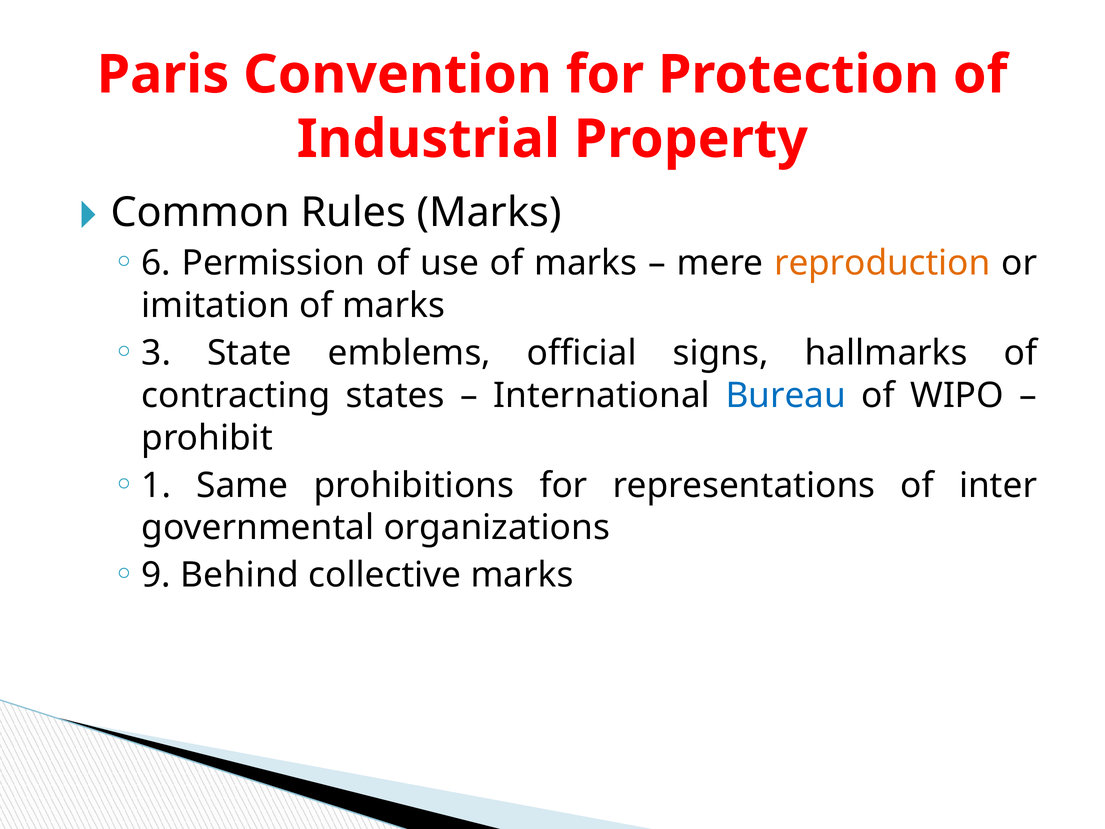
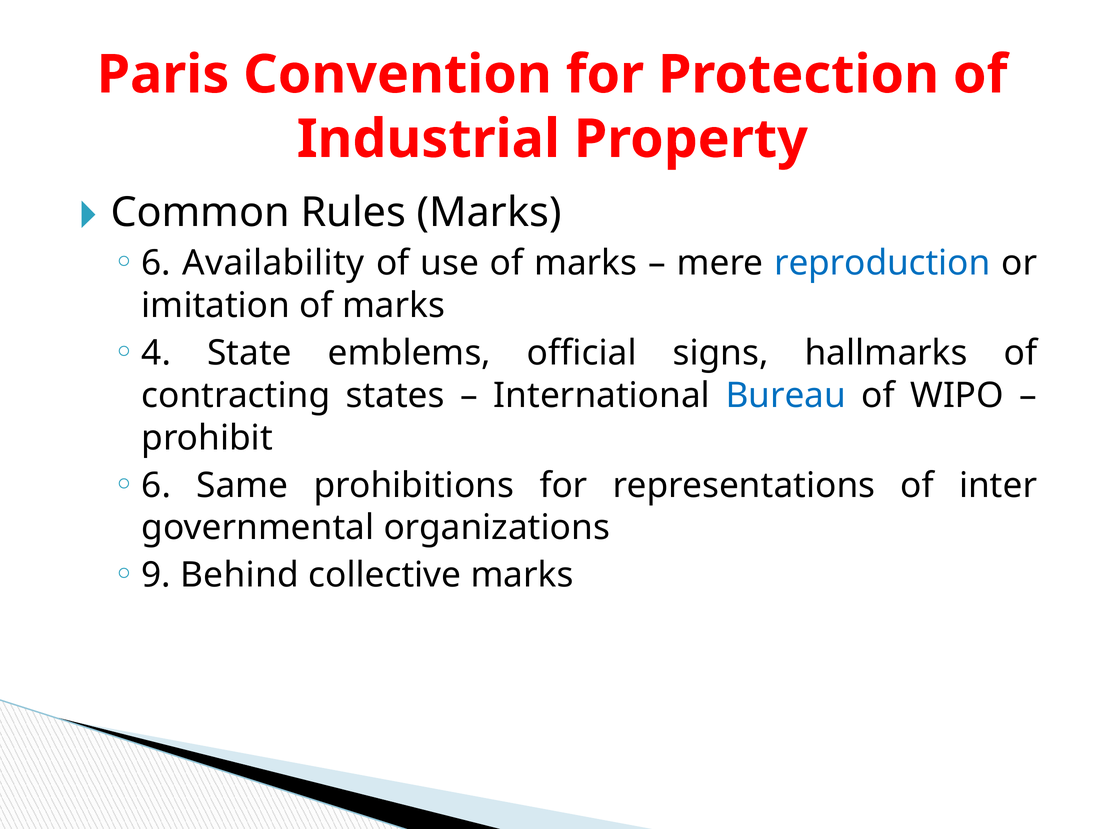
Permission: Permission -> Availability (273, 263)
reproduction colour: orange -> blue (882, 263)
3: 3 -> 4 (156, 353)
1: 1 -> 6 (156, 485)
